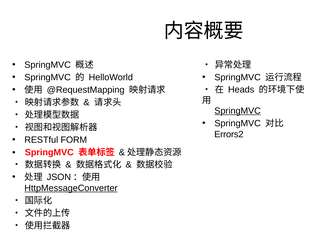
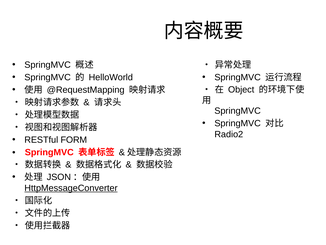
Heads: Heads -> Object (241, 89)
SpringMVC underline: present -> none (238, 111)
Errors2: Errors2 -> Radio2 (229, 134)
